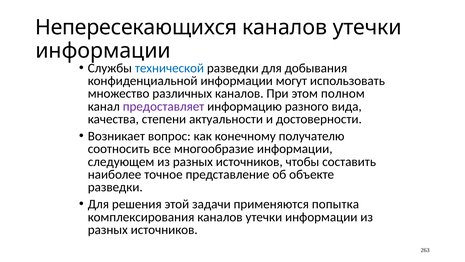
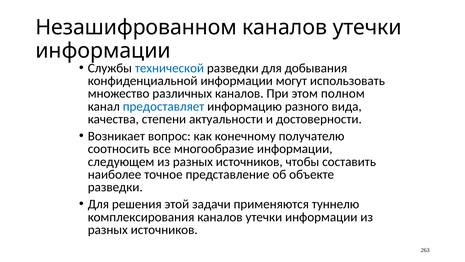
Непересекающихся: Непересекающихся -> Незашифрованном (136, 28)
предоставляет colour: purple -> blue (164, 106)
попытка: попытка -> туннелю (336, 204)
